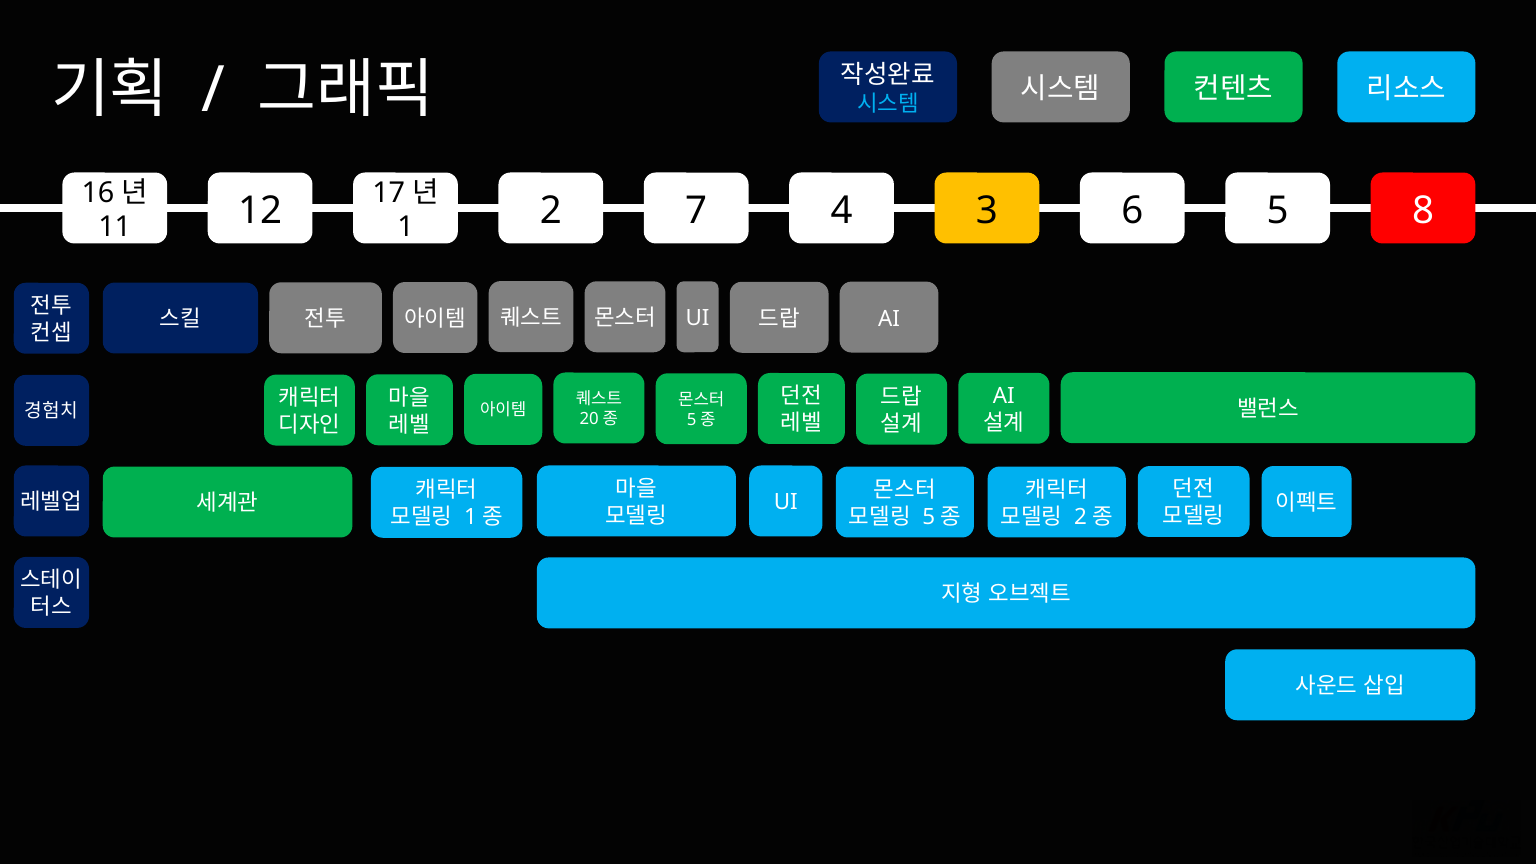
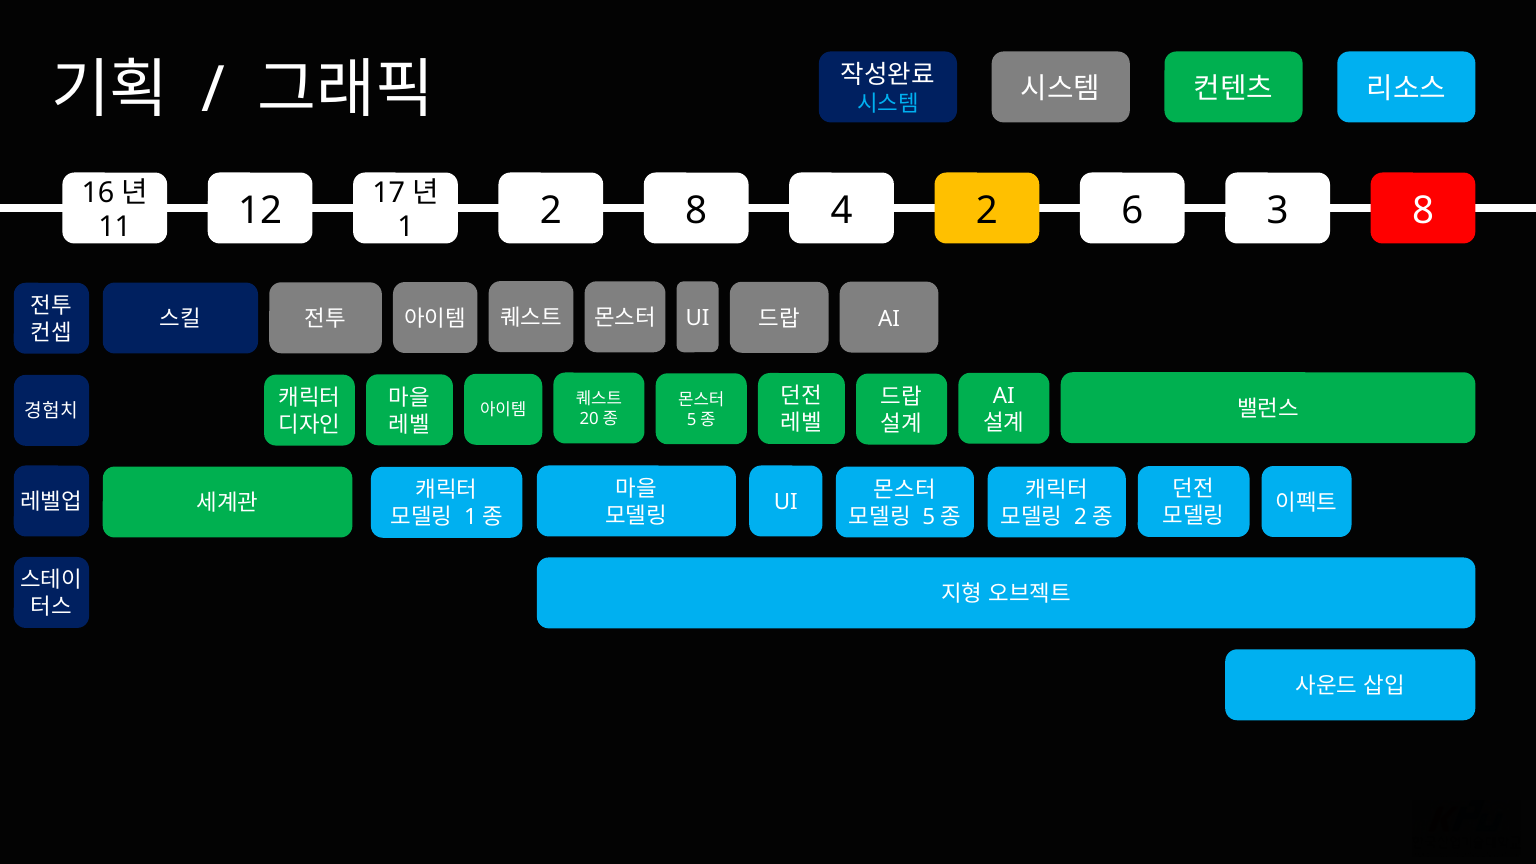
2 7: 7 -> 8 (696, 211)
4 3: 3 -> 2 (987, 211)
5: 5 -> 3 (1278, 211)
